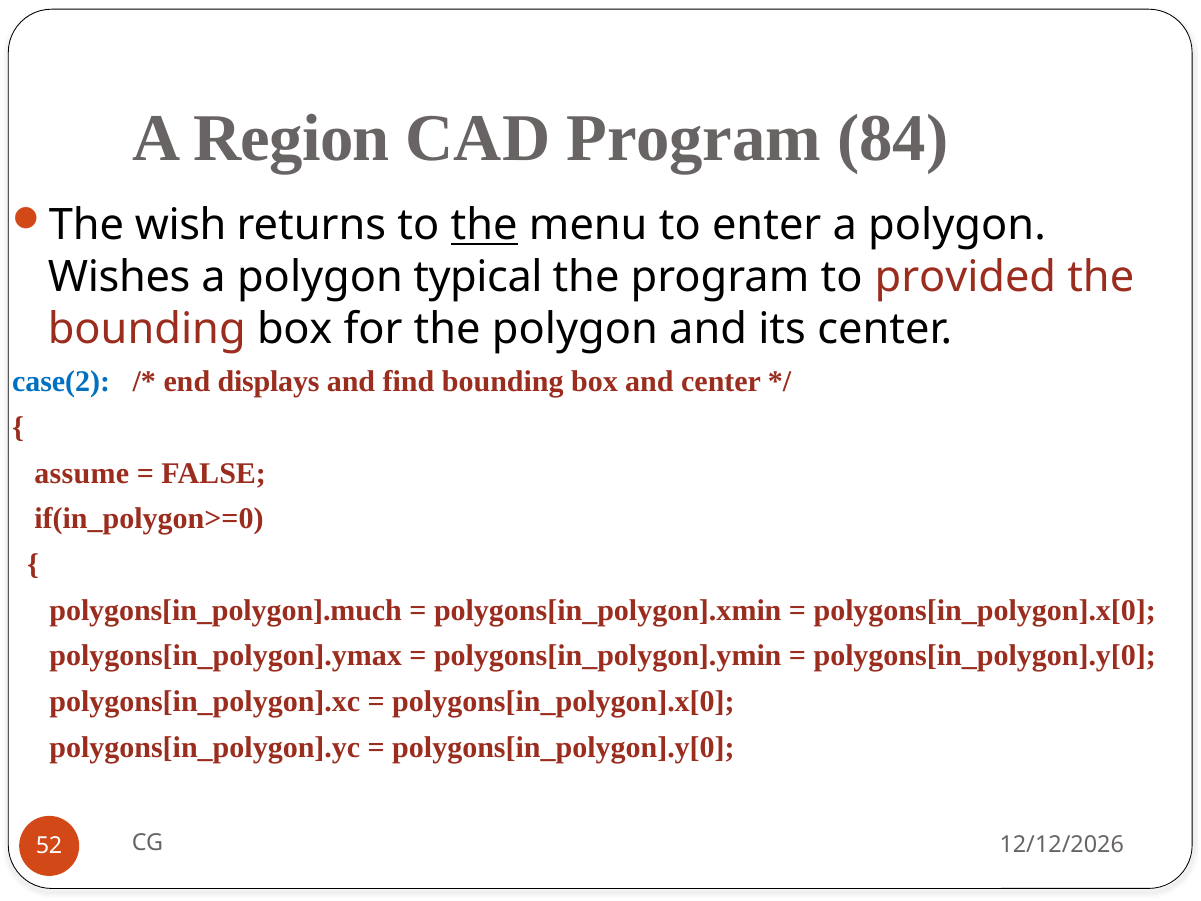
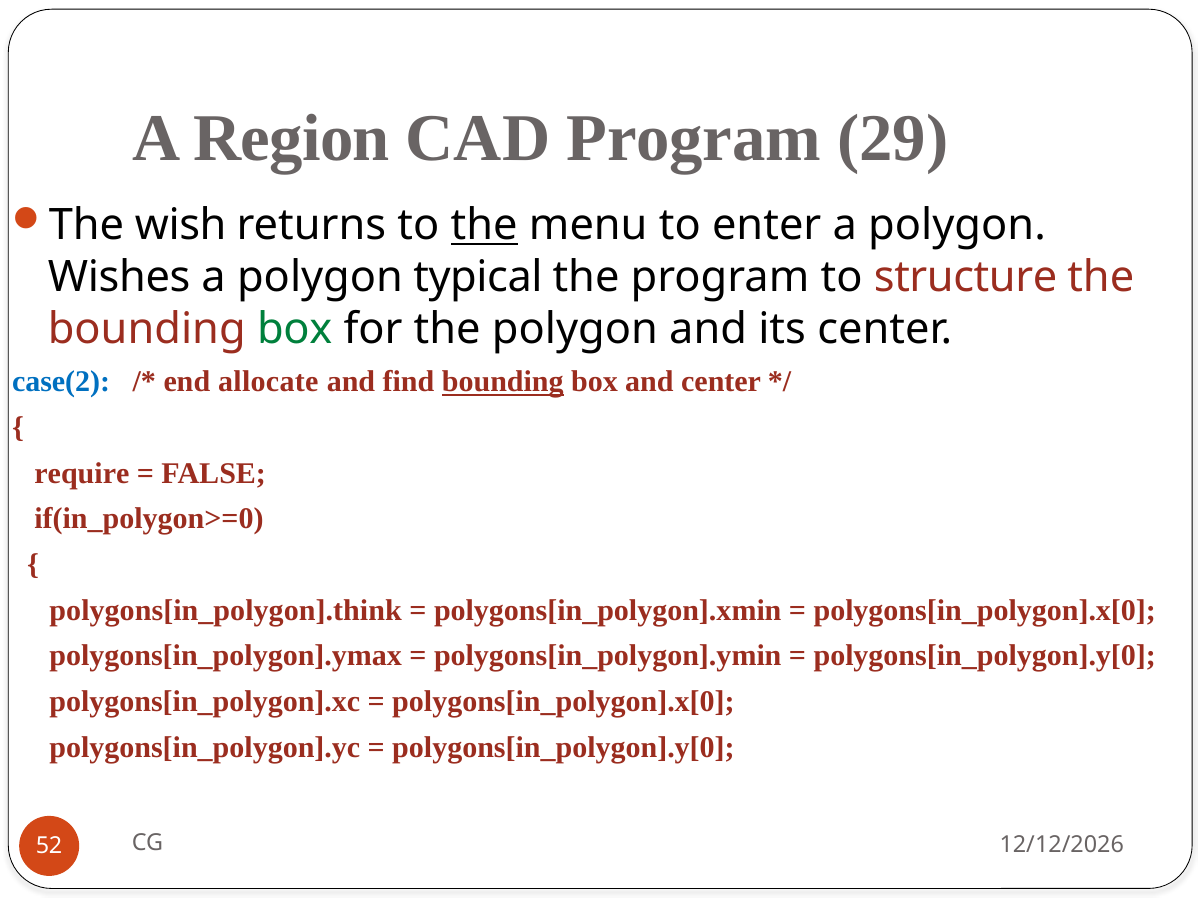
84: 84 -> 29 (893, 139)
provided: provided -> structure (966, 277)
box colour: black -> green (295, 329)
displays: displays -> allocate (268, 382)
bounding underline: none -> present (503, 382)
assume: assume -> require (82, 473)
polygons[in_polygon].much: polygons[in_polygon].much -> polygons[in_polygon].think (226, 610)
